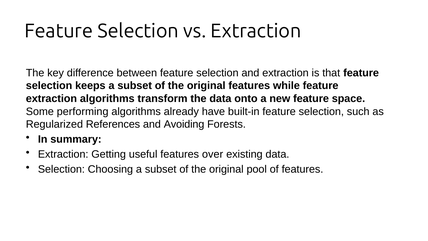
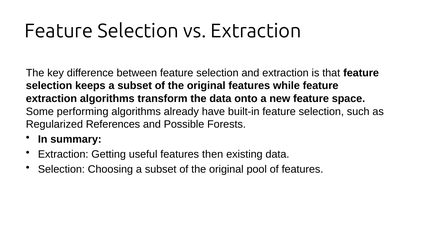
Avoiding: Avoiding -> Possible (184, 124)
over: over -> then (213, 154)
